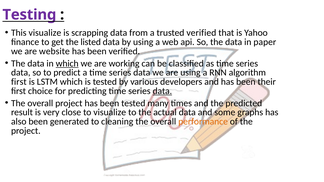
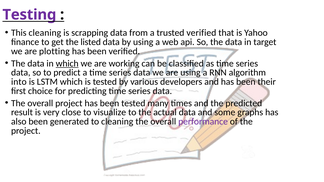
This visualize: visualize -> cleaning (45, 33)
paper: paper -> target (265, 42)
website: website -> plotting (54, 51)
first: first -> into (19, 82)
data underline: present -> none (162, 91)
performance colour: orange -> purple (203, 122)
